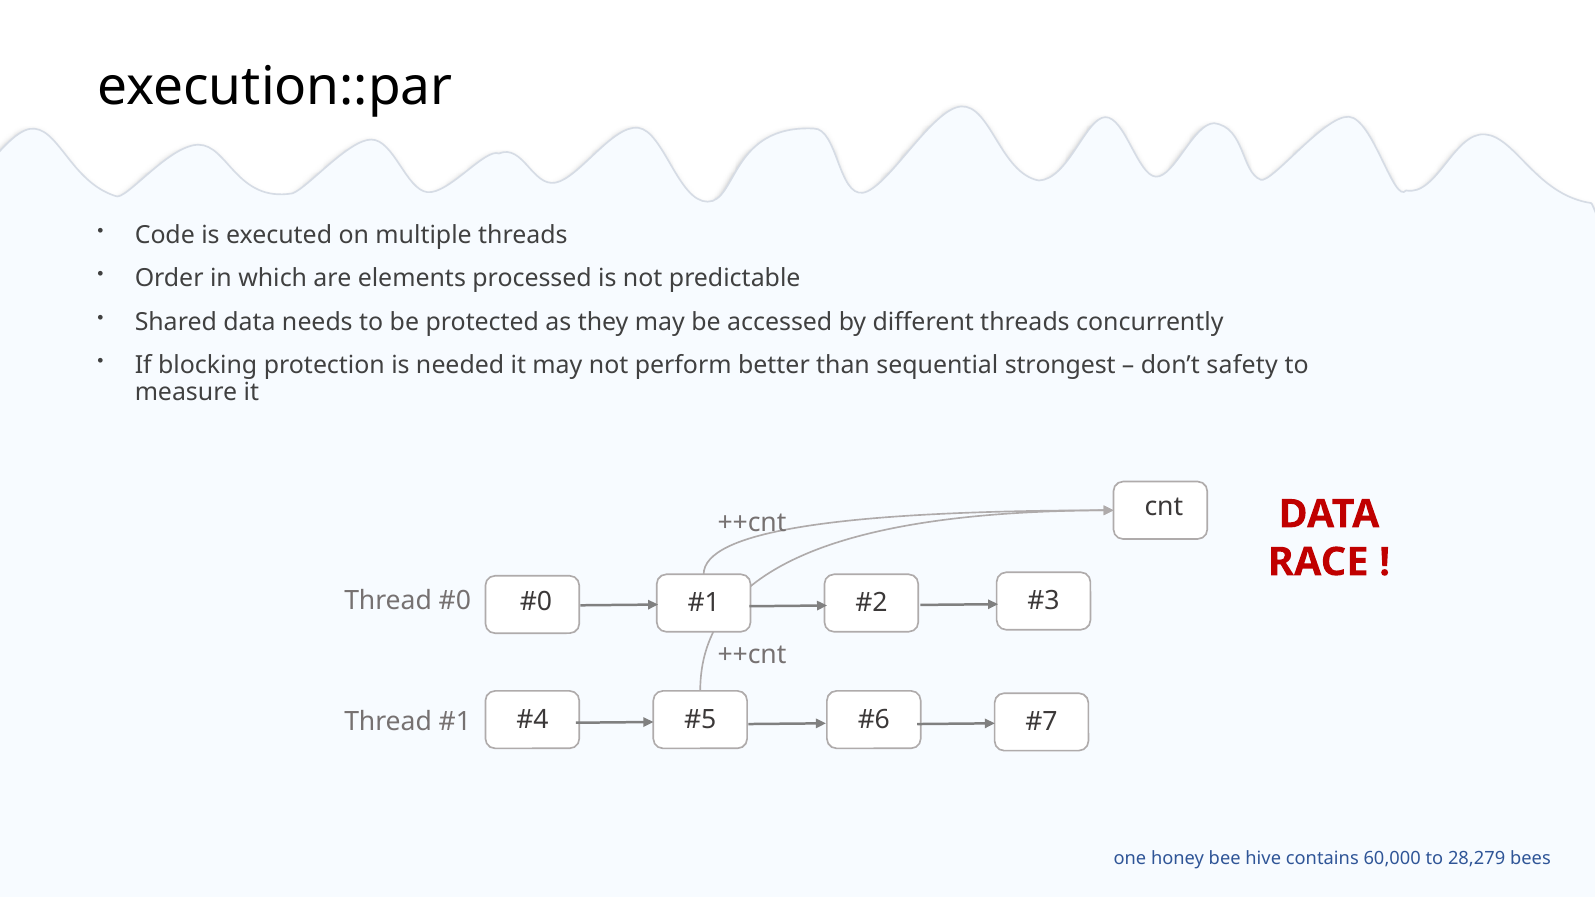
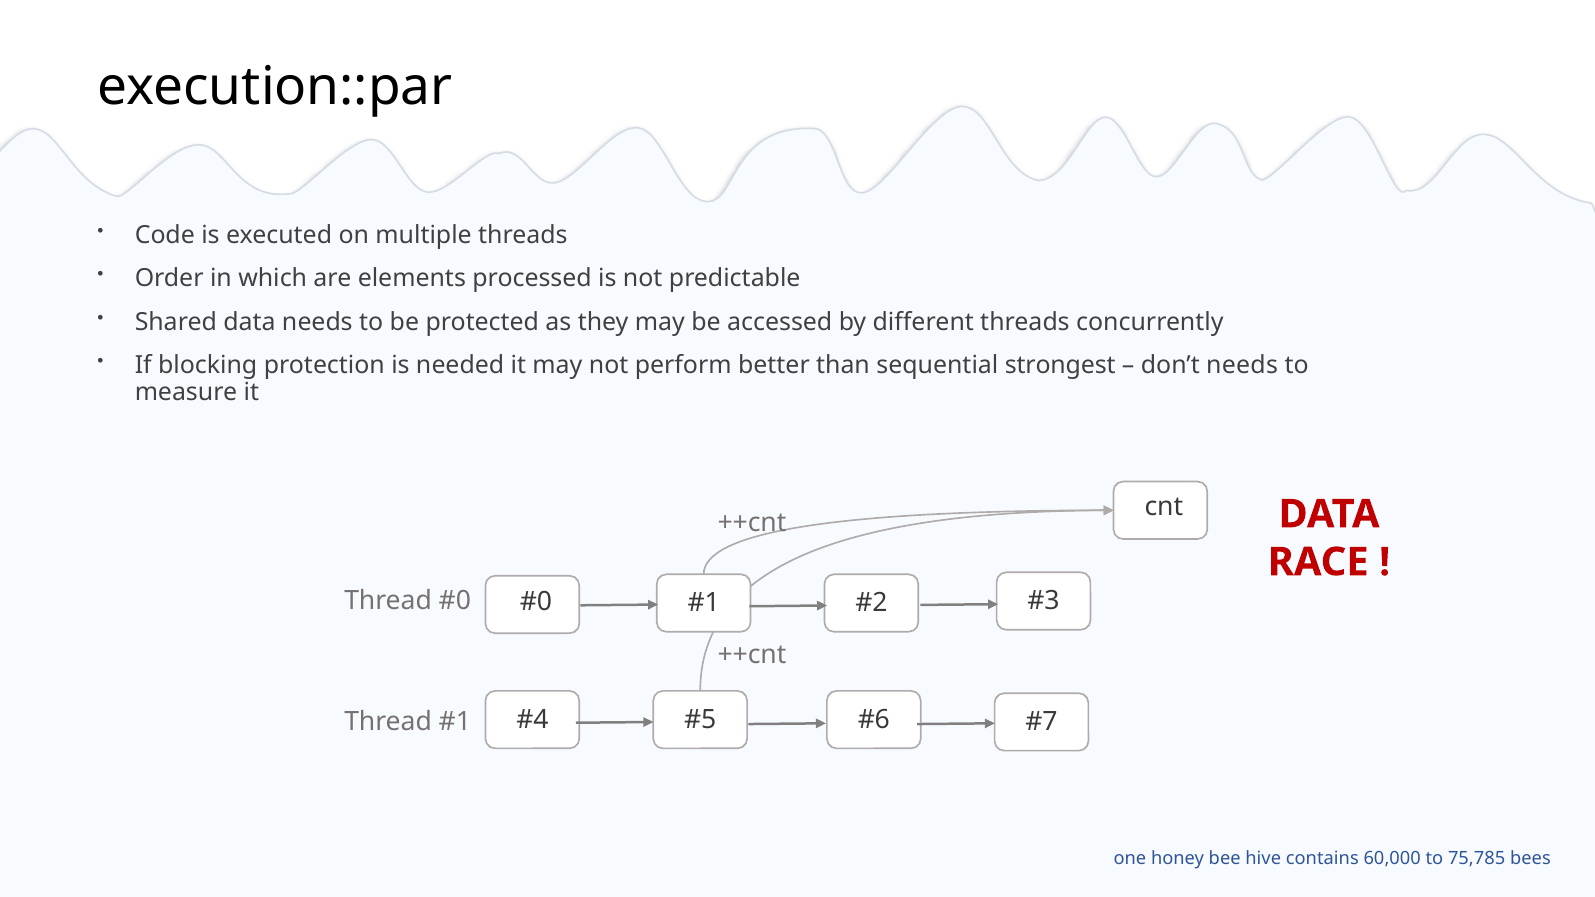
don’t safety: safety -> needs (1242, 365)
28,279: 28,279 -> 75,785 (1477, 858)
